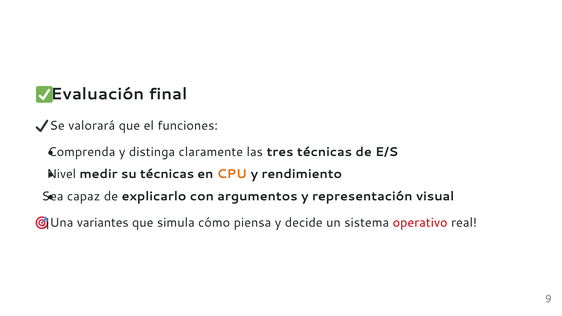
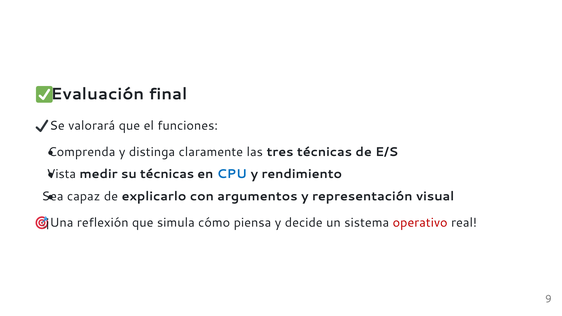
Nivel: Nivel -> Vista (61, 174)
CPU colour: orange -> blue (232, 174)
variantes: variantes -> reflexión (103, 223)
